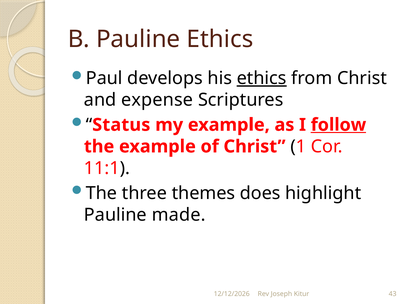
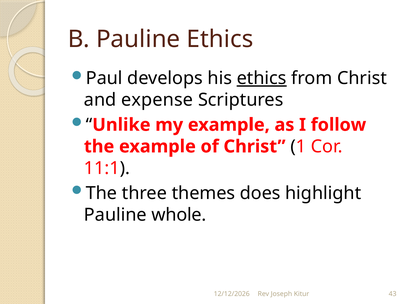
Status: Status -> Unlike (121, 125)
follow underline: present -> none (338, 125)
made: made -> whole (179, 215)
